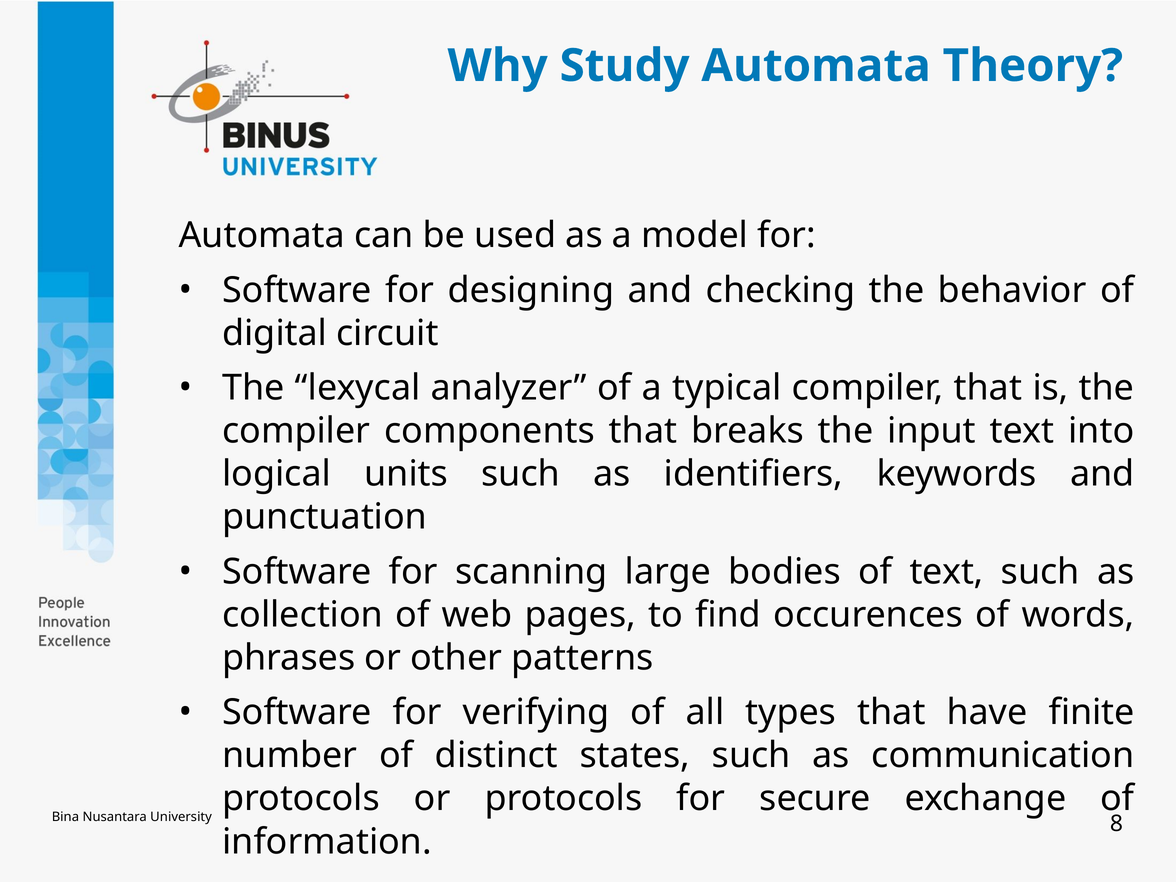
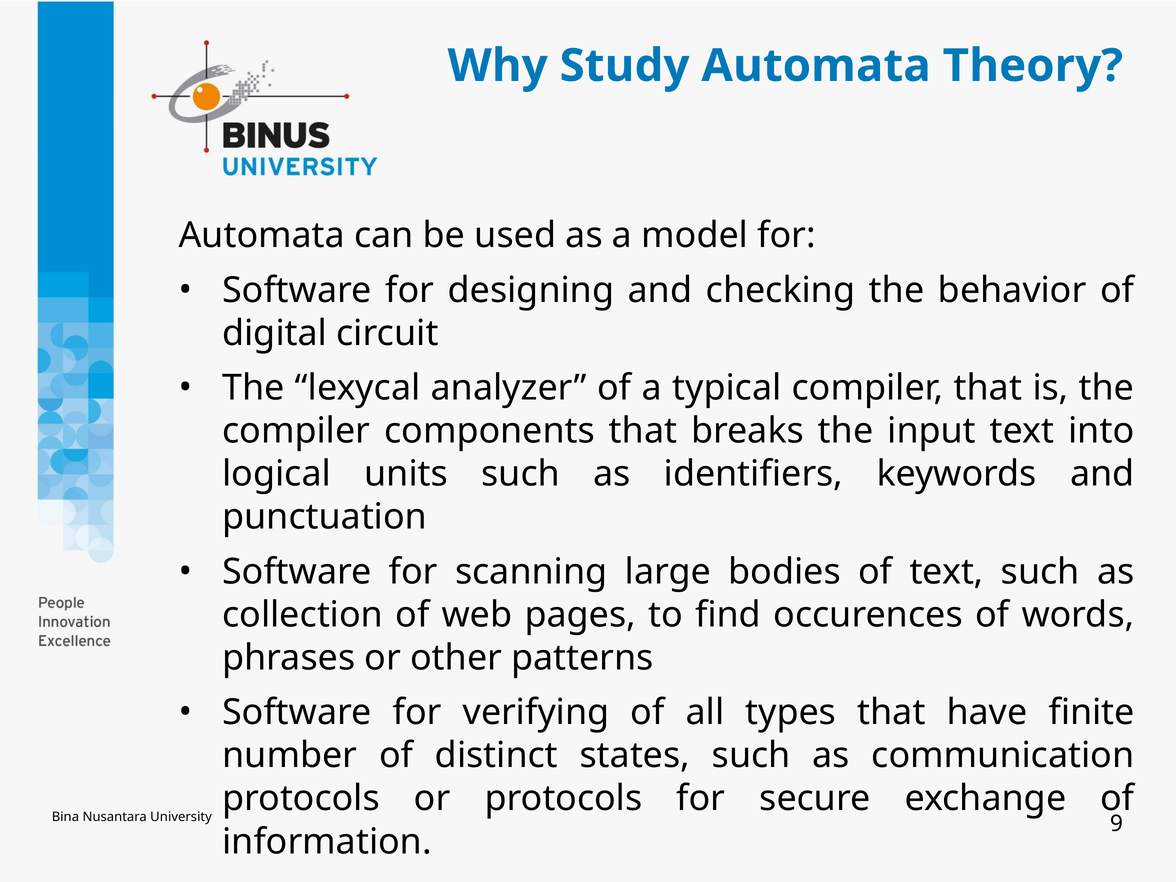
8: 8 -> 9 (1116, 824)
